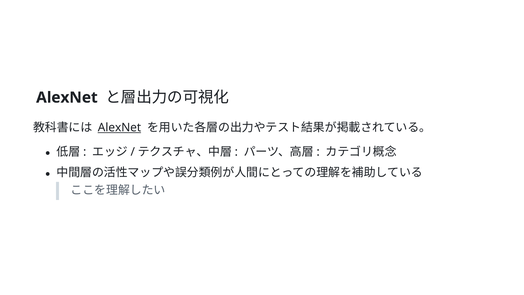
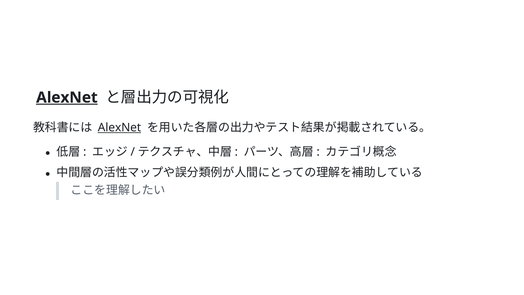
AlexNet underline: none -> present (67, 97)
